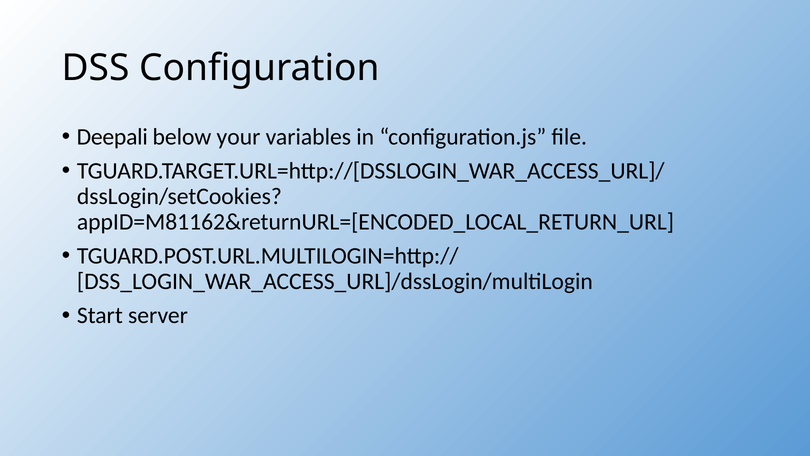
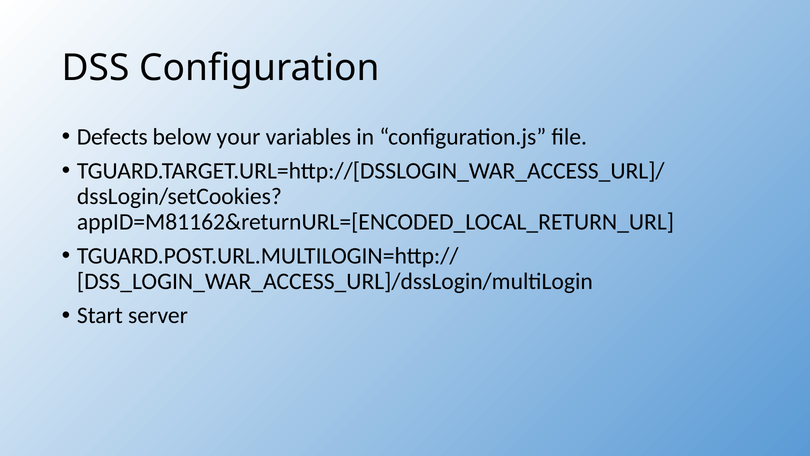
Deepali: Deepali -> Defects (112, 137)
